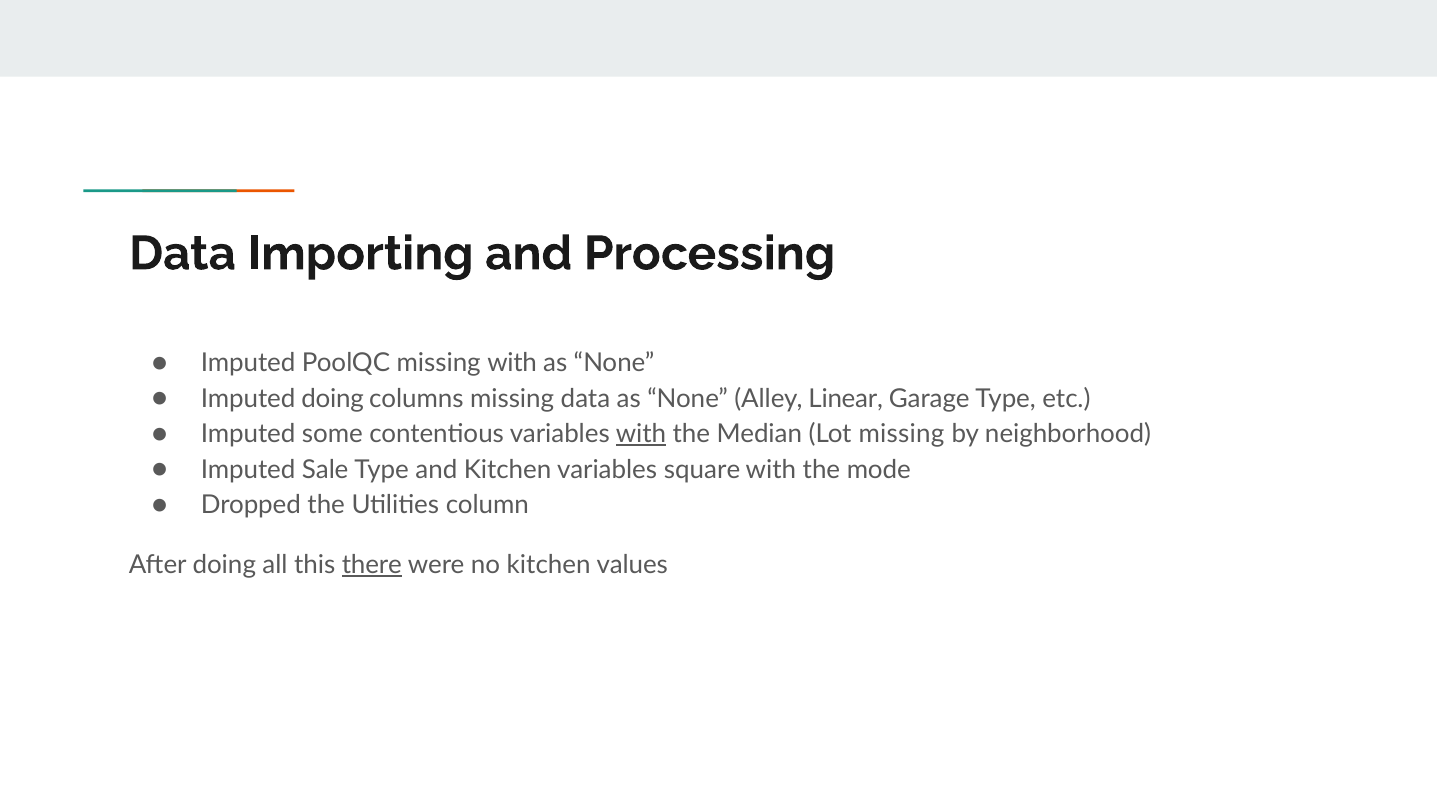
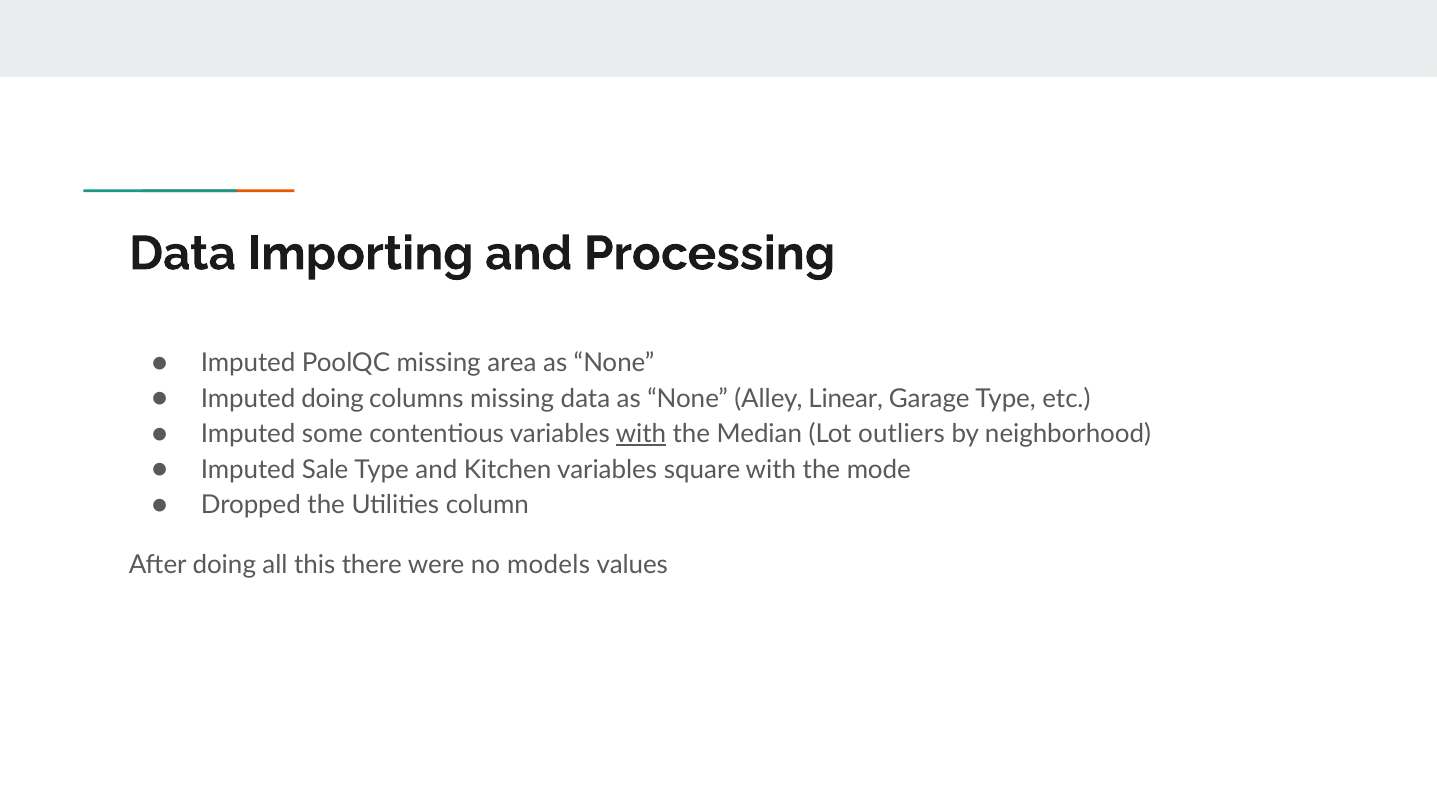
missing with: with -> area (512, 363)
Lot missing: missing -> outliers (901, 434)
there underline: present -> none (372, 565)
no kitchen: kitchen -> models (549, 565)
